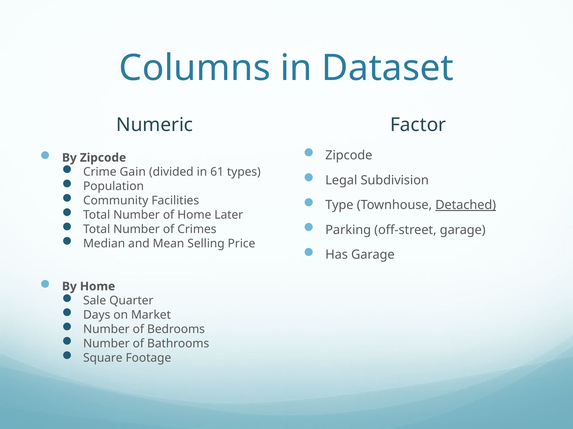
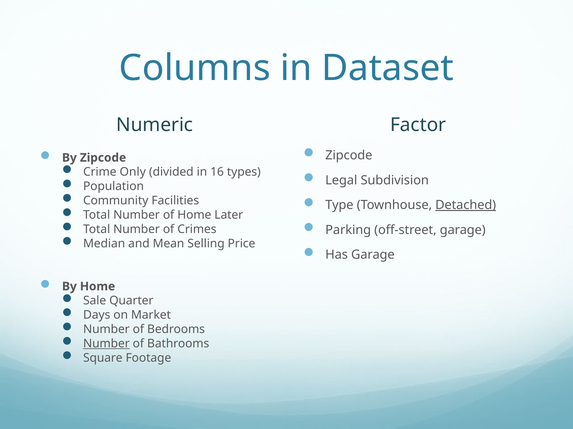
Gain: Gain -> Only (133, 172)
61: 61 -> 16 (217, 172)
Number underline: none -> present (106, 344)
